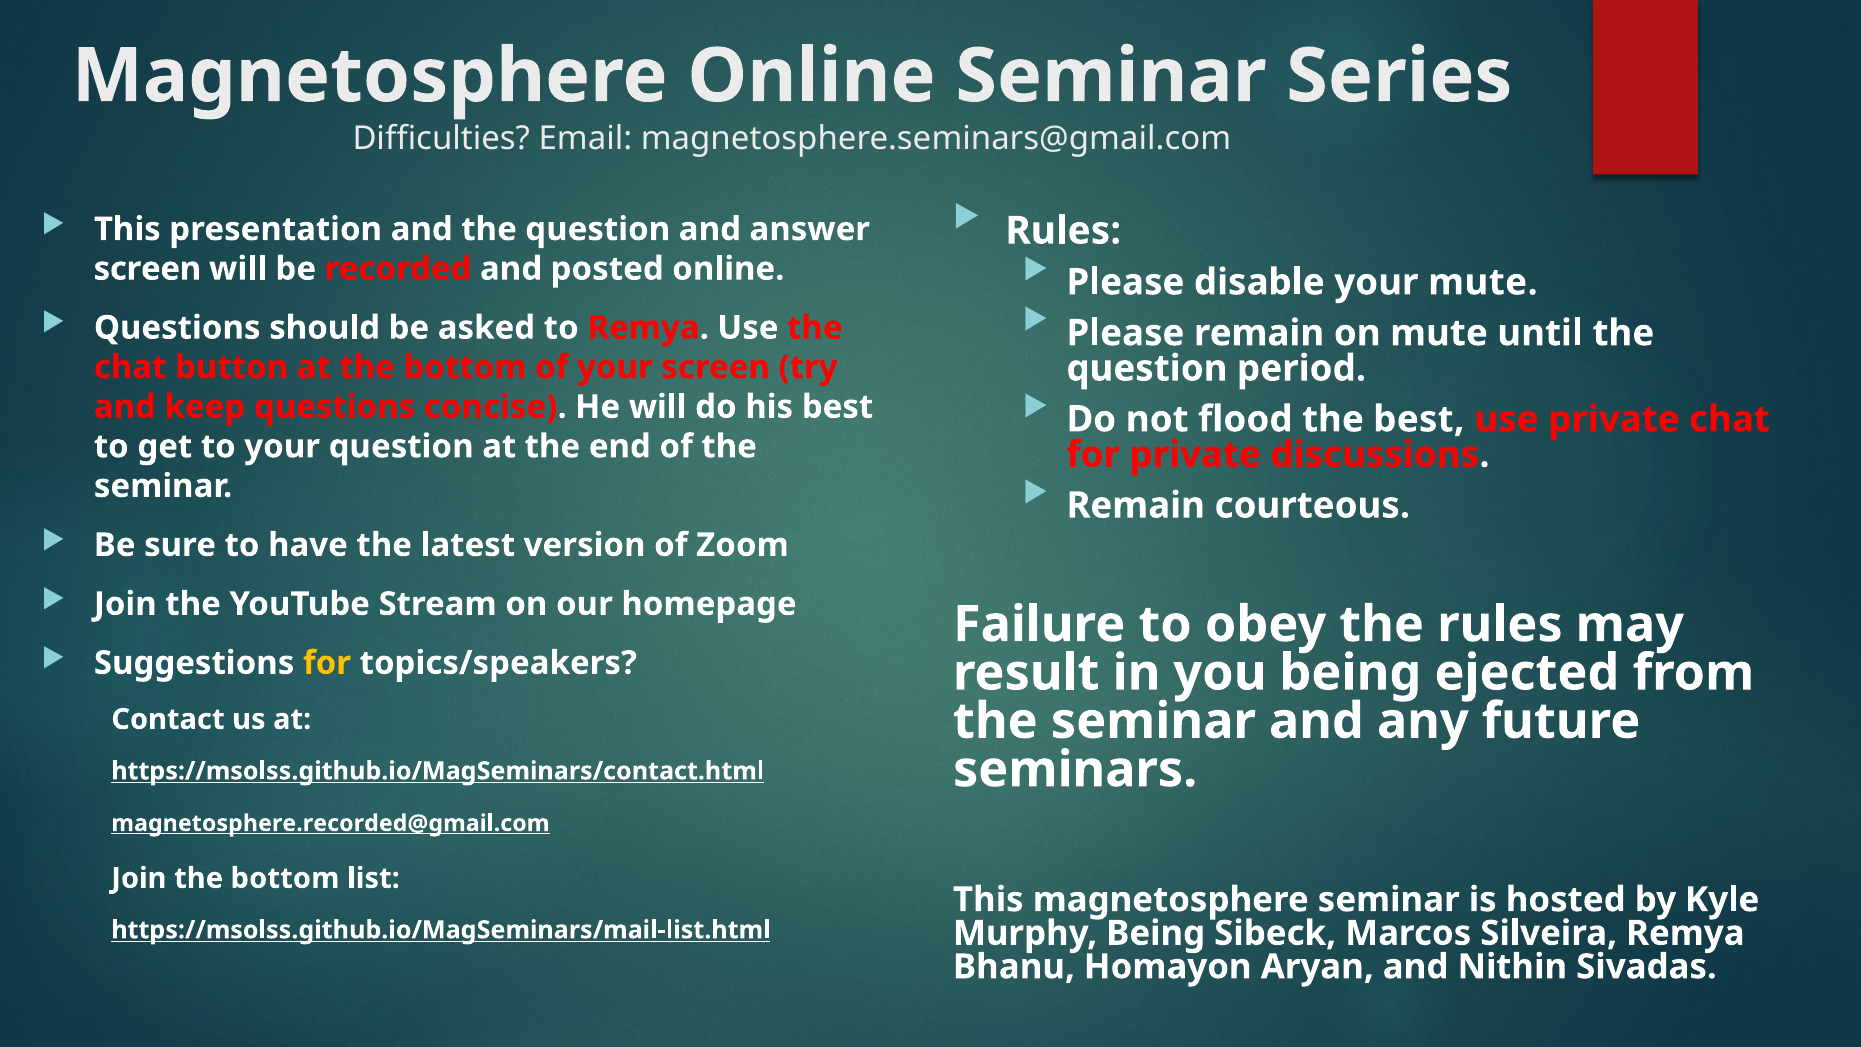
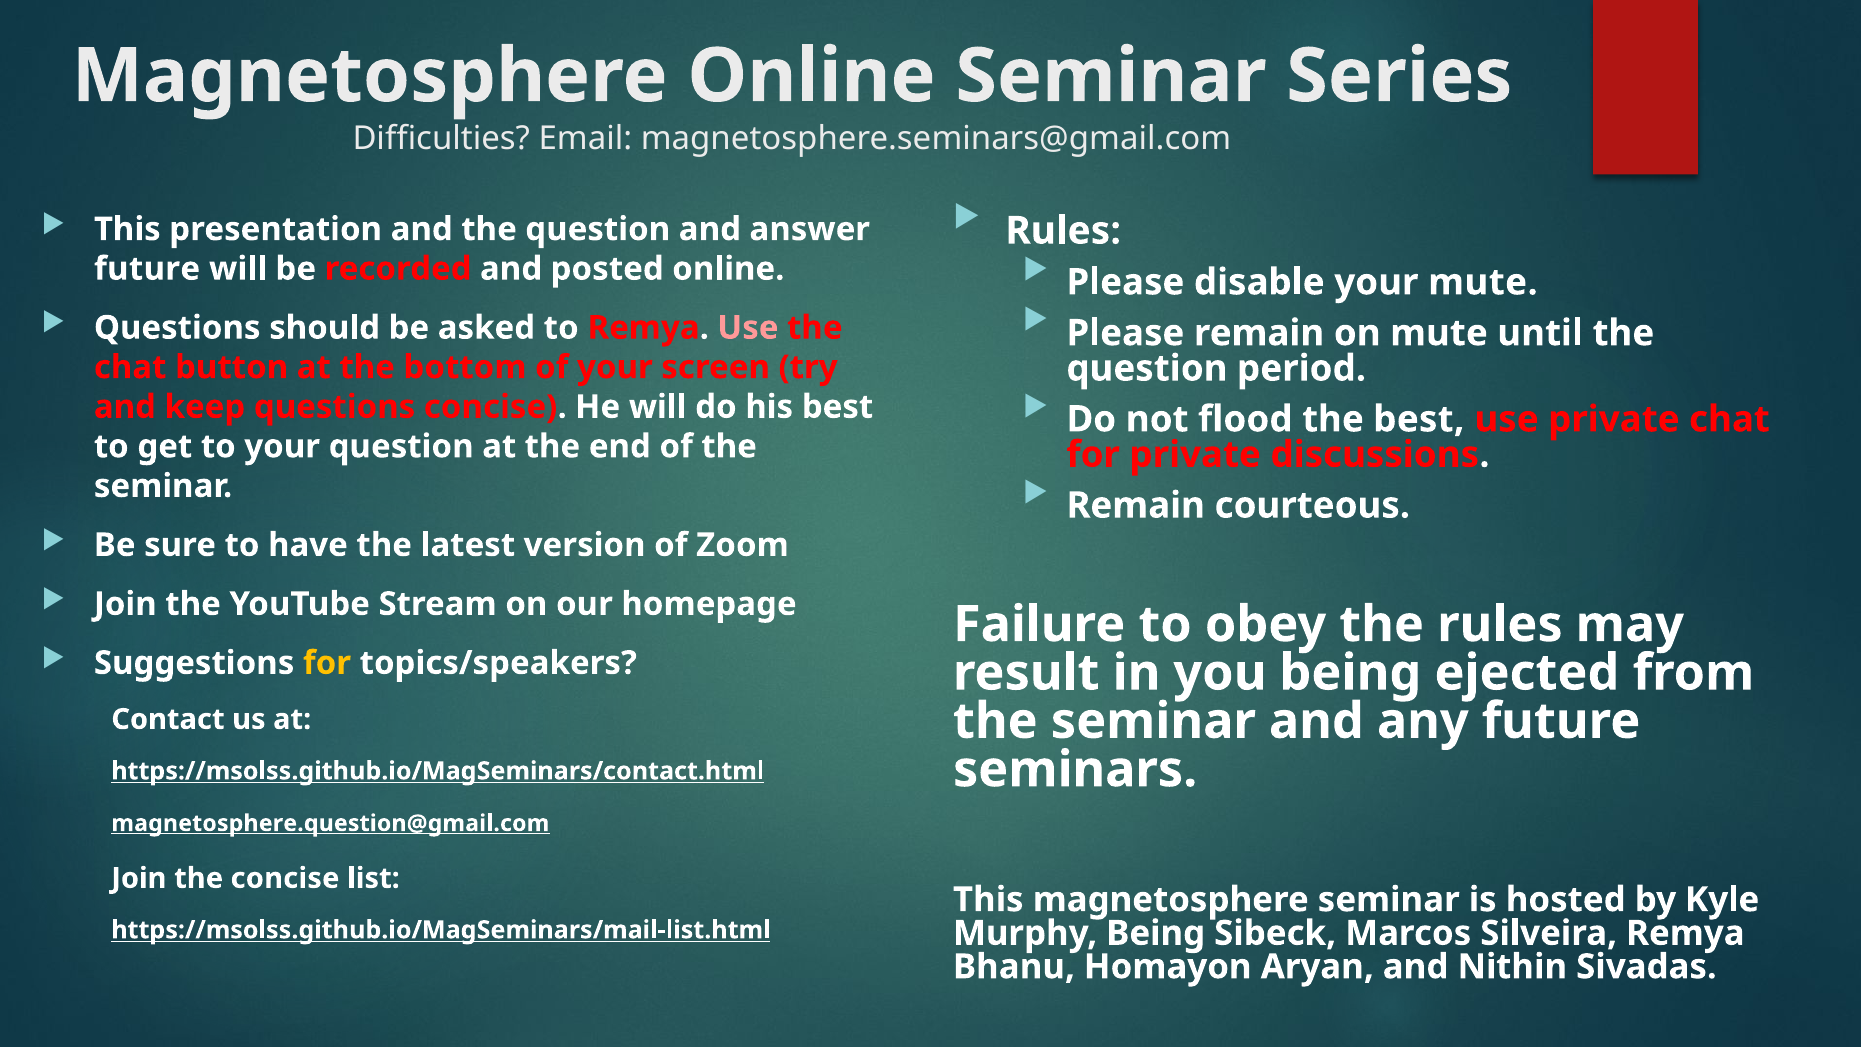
screen: screen -> future (147, 269)
Use colour: white -> pink (748, 328)
magnetosphere.recorded@gmail.com: magnetosphere.recorded@gmail.com -> magnetosphere.question@gmail.com (330, 823)
Join the bottom: bottom -> concise (285, 878)
